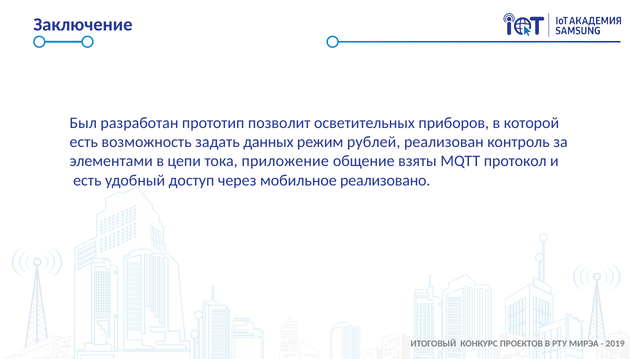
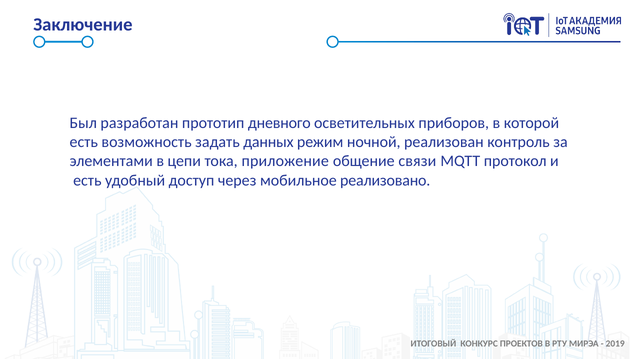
позволит: позволит -> дневного (279, 123)
рублей: рублей -> ночной (374, 142)
взяты: взяты -> связи (417, 161)
